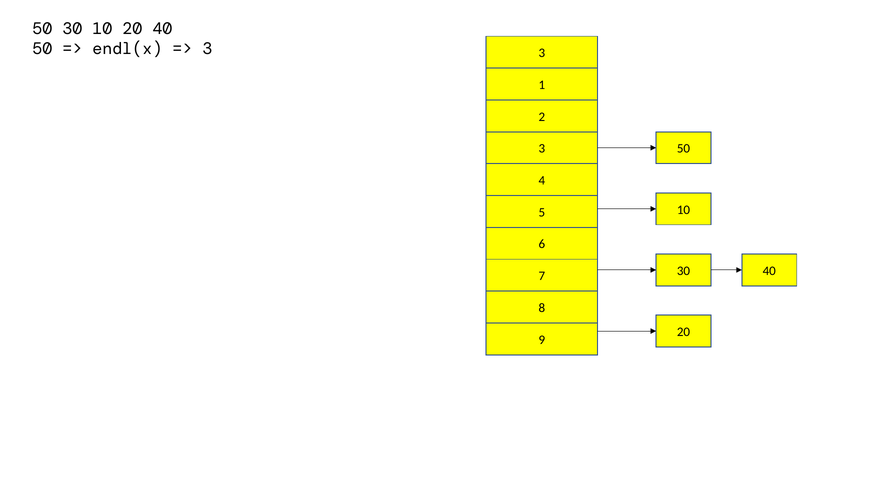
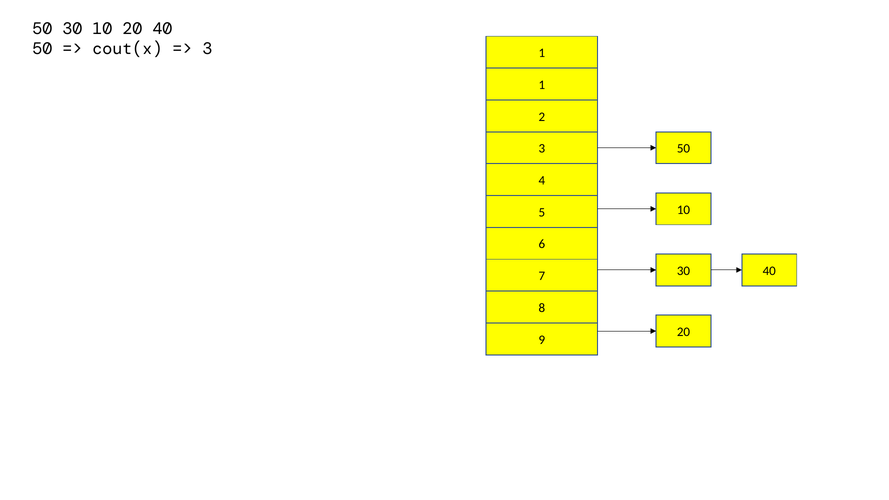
endl(x: endl(x -> cout(x (127, 49)
3 3: 3 -> 1 (542, 53)
